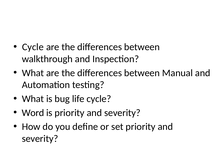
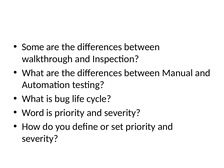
Cycle: Cycle -> Some (33, 47)
